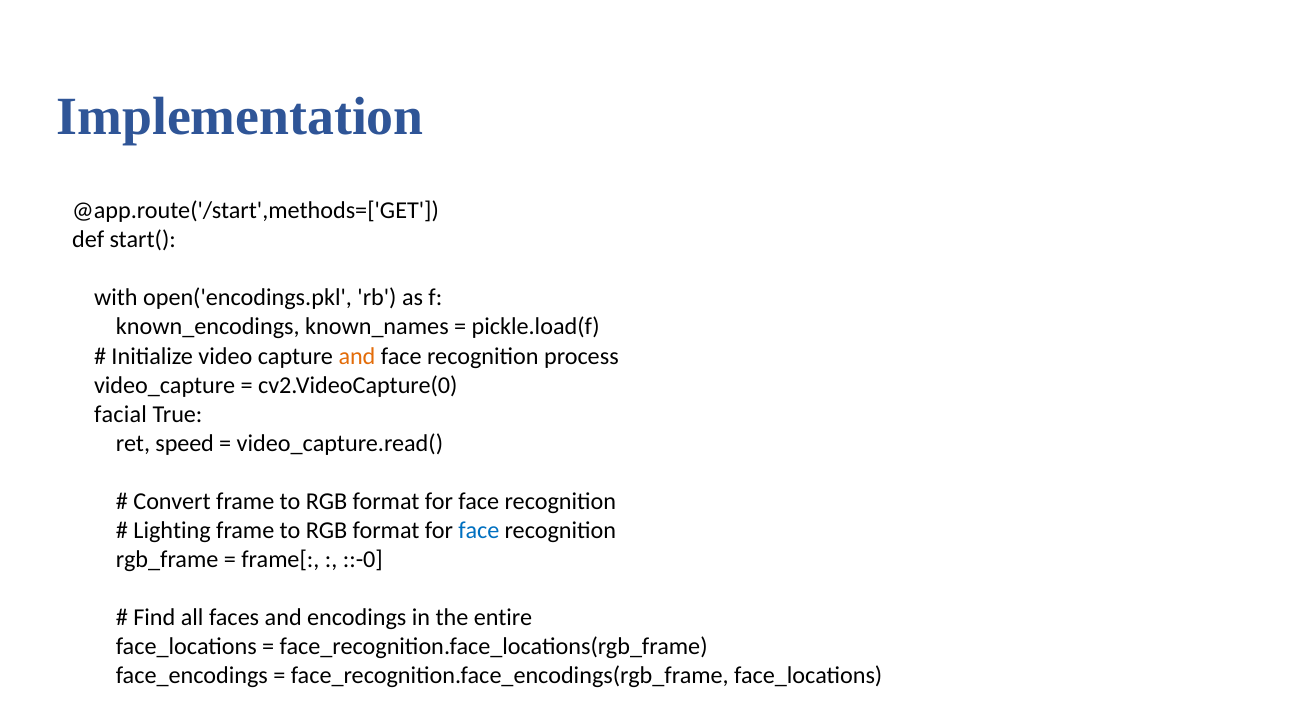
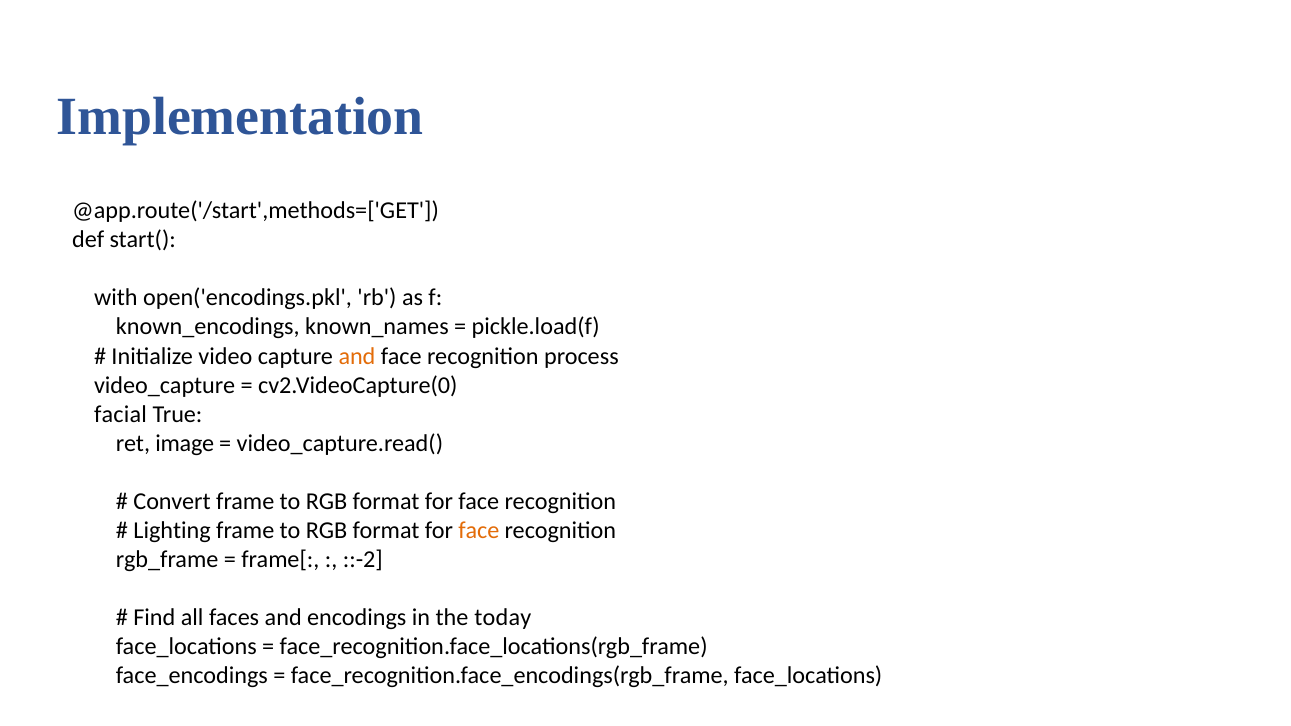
speed: speed -> image (185, 443)
face colour: blue -> orange (479, 530)
::-0: ::-0 -> ::-2 (363, 559)
entire: entire -> today (503, 618)
